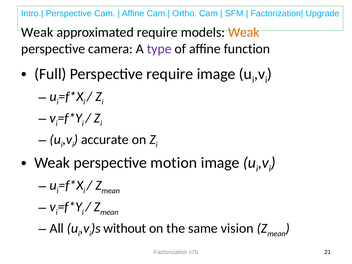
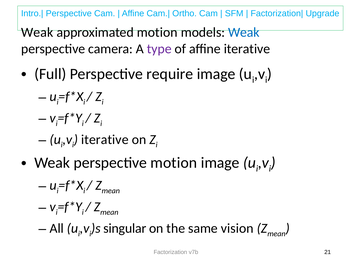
approximated require: require -> motion (157, 32)
Weak colour: orange -> blue (244, 32)
affine function: function -> iterative (247, 49)
accurate: accurate -> iterative (105, 140)
without: without -> singular (125, 228)
